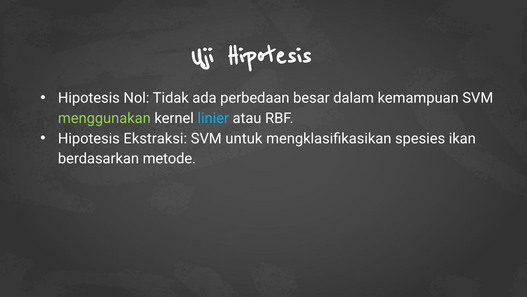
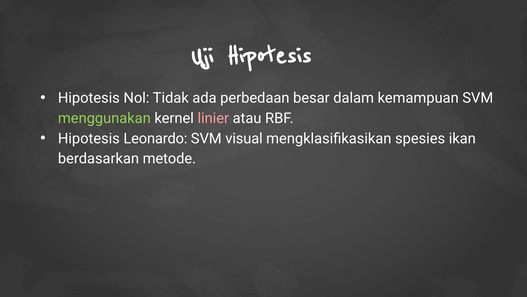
linier colour: light blue -> pink (213, 118)
Ekstraksi: Ekstraksi -> Leonardo (155, 138)
untuk: untuk -> visual (244, 138)
